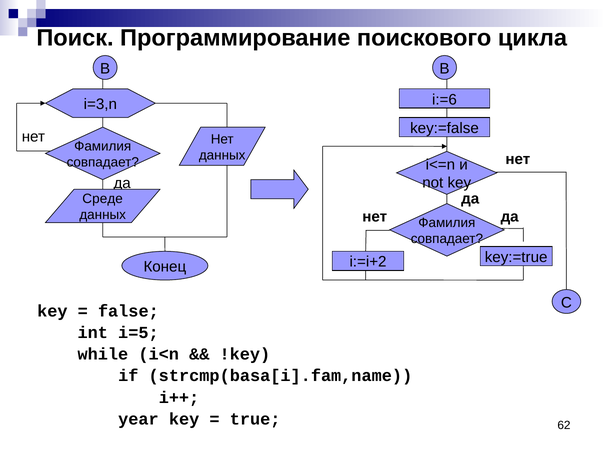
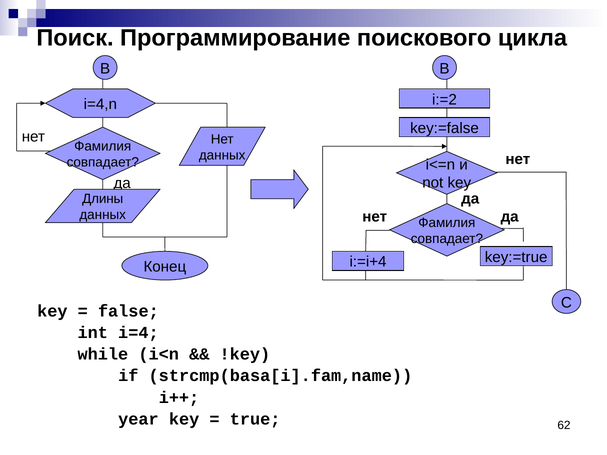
i:=6: i:=6 -> i:=2 (444, 100)
i=3,n: i=3,n -> i=4,n (100, 104)
Среде: Среде -> Длины (103, 199)
i:=i+2: i:=i+2 -> i:=i+4 (368, 262)
i=5: i=5 -> i=4 (138, 333)
